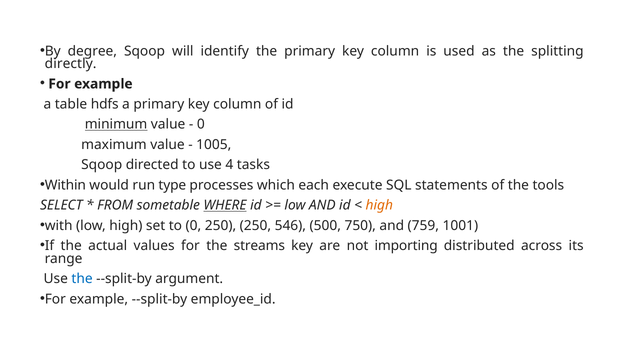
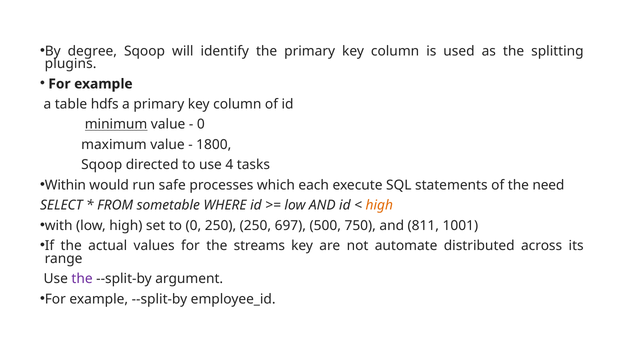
directly: directly -> plugins (71, 64)
1005: 1005 -> 1800 (214, 145)
type: type -> safe (172, 185)
tools: tools -> need (548, 185)
WHERE underline: present -> none (225, 206)
546: 546 -> 697 (290, 226)
759: 759 -> 811 (423, 226)
importing: importing -> automate (406, 246)
the colour: blue -> purple (82, 279)
